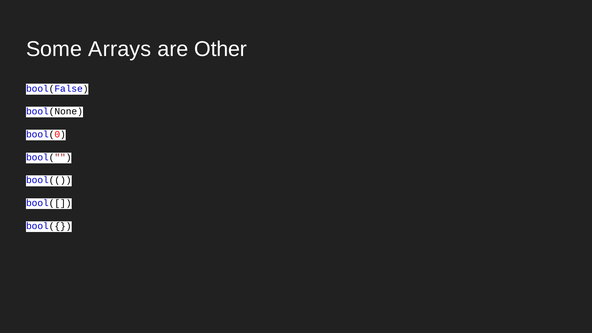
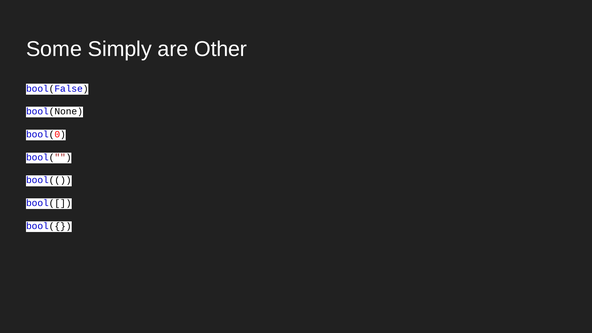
Arrays: Arrays -> Simply (120, 49)
